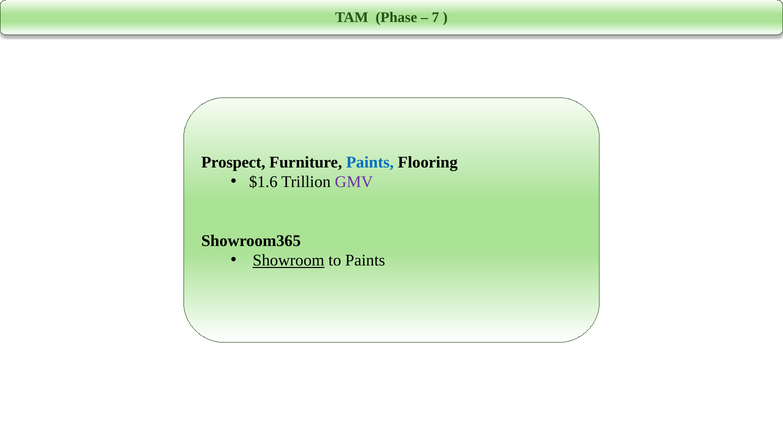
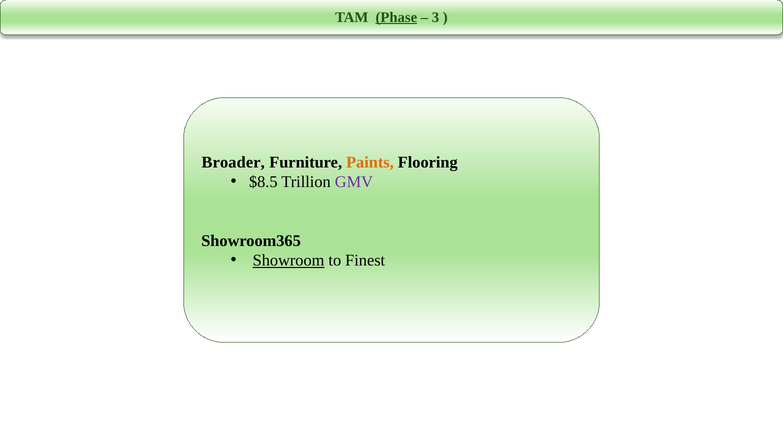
Phase underline: none -> present (396, 17)
7: 7 -> 3 (435, 17)
Prospect: Prospect -> Broader (233, 163)
Paints colour: blue -> orange (370, 163)
$1.6: $1.6 -> $8.5 (263, 182)
to Paints: Paints -> Finest (365, 261)
